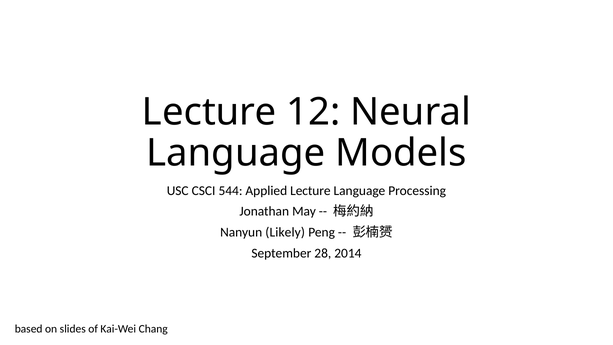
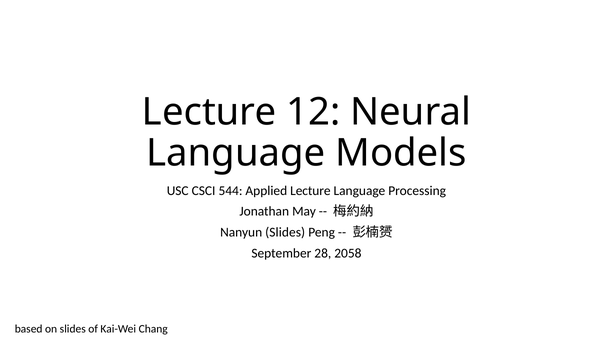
Nanyun Likely: Likely -> Slides (285, 232)
2014: 2014 -> 2058 (348, 253)
